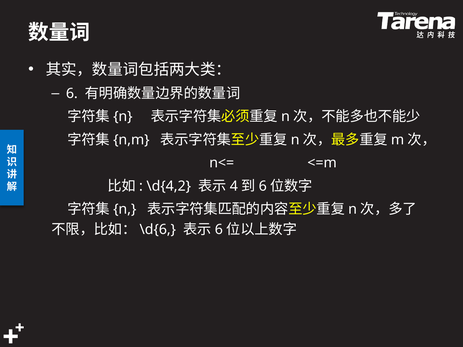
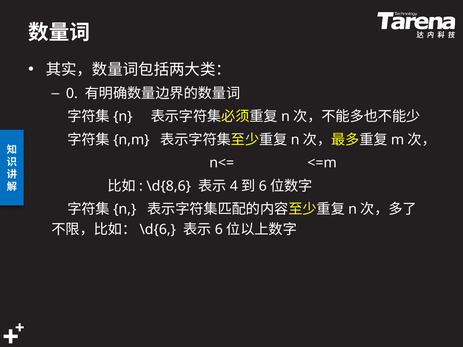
6: 6 -> 0 (72, 94)
\d{4,2: \d{4,2 -> \d{8,6 (169, 186)
